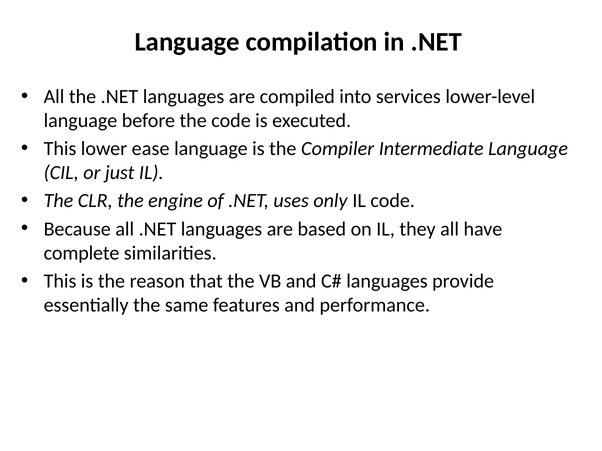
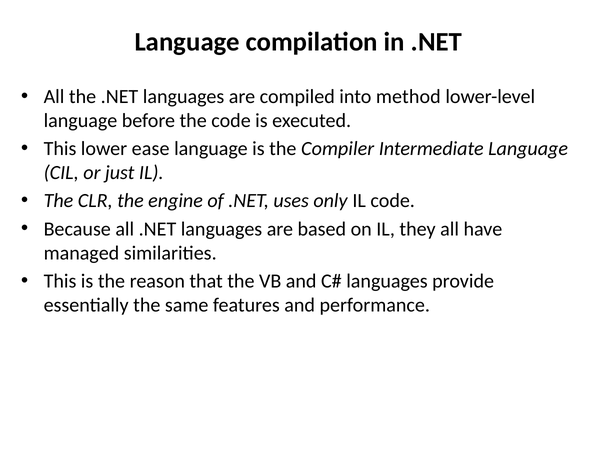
services: services -> method (408, 97)
complete: complete -> managed (81, 253)
